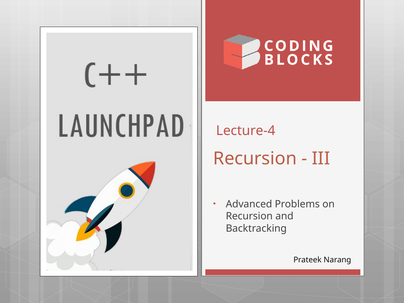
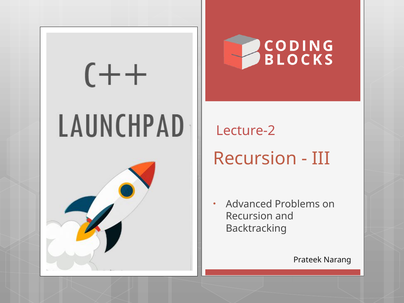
Lecture-4: Lecture-4 -> Lecture-2 (246, 131)
